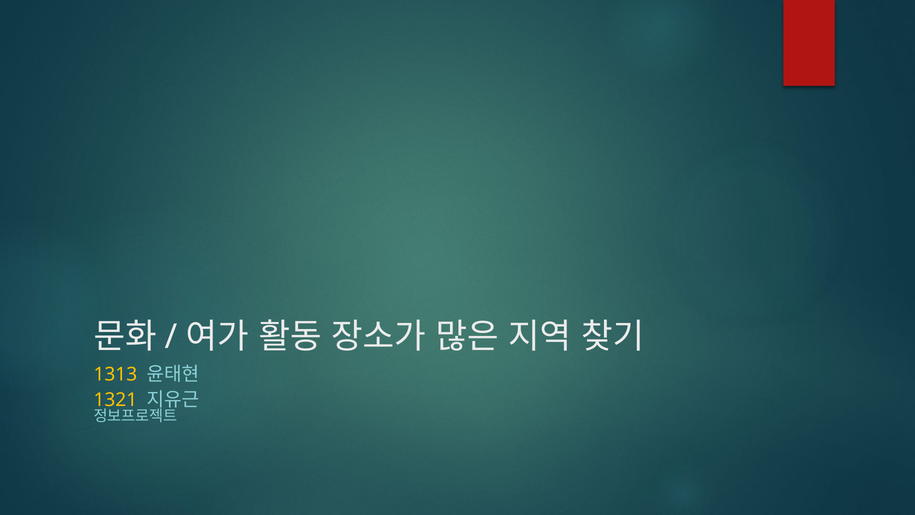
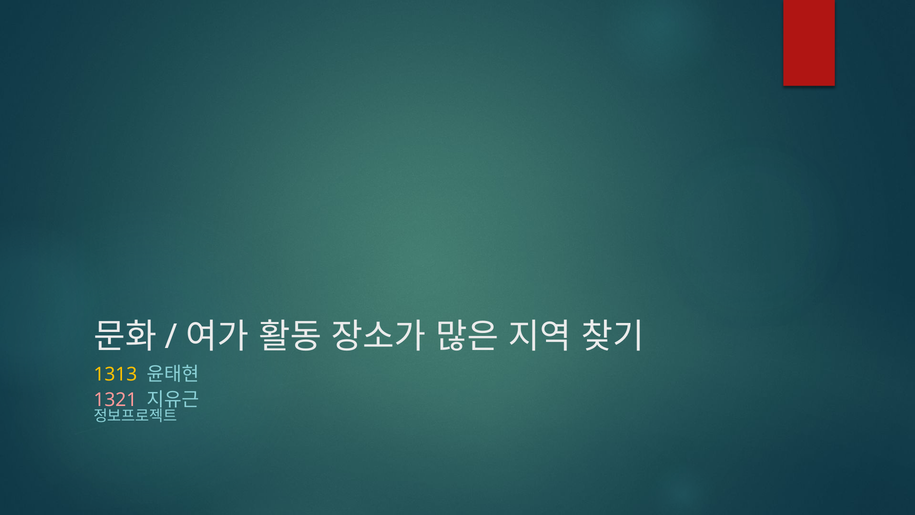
1321 colour: yellow -> pink (115, 400)
